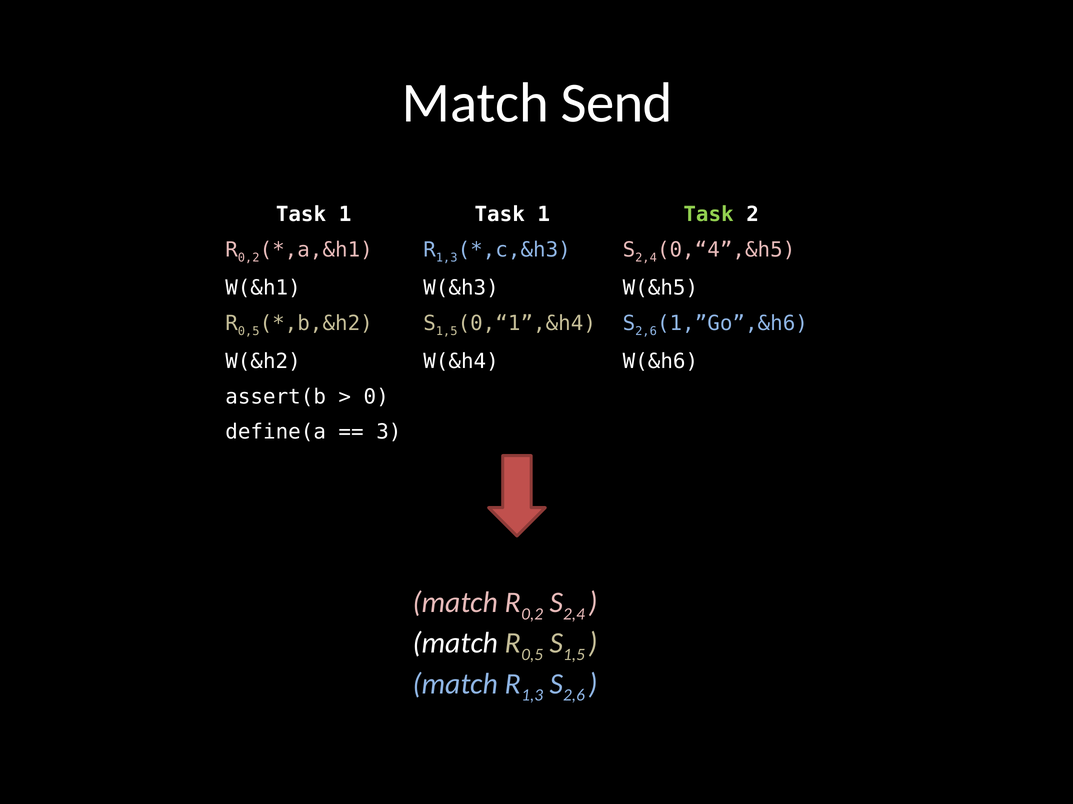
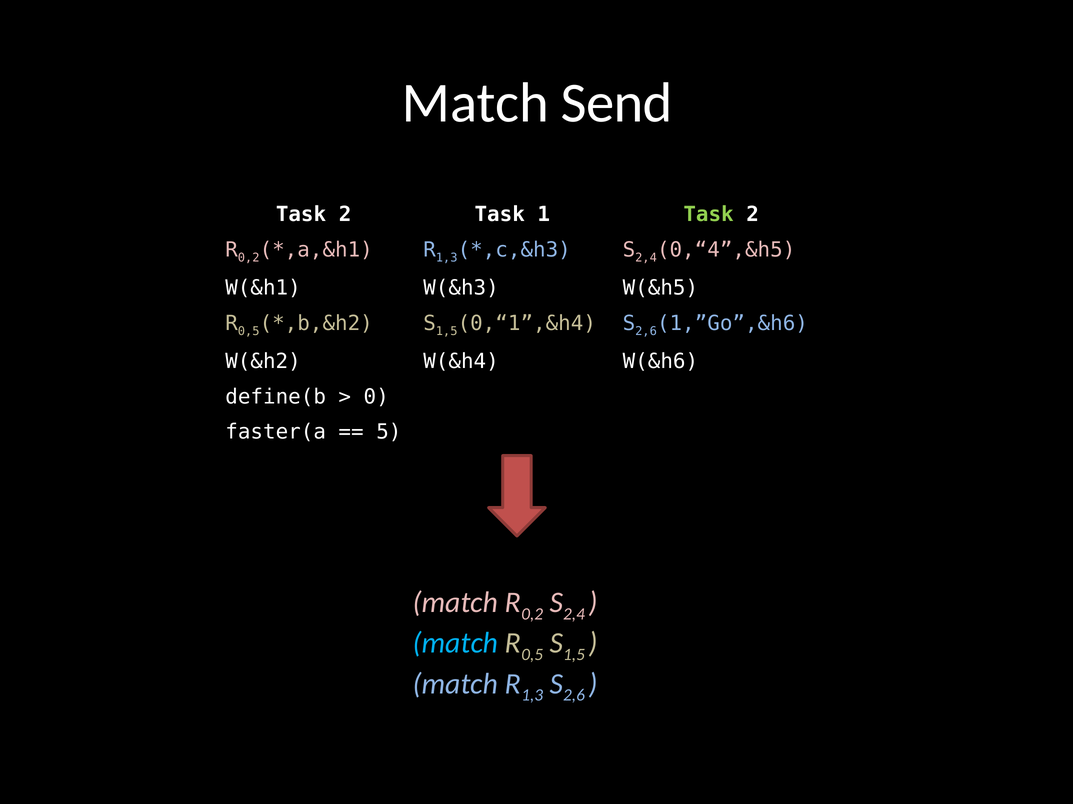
1: 1 -> 2 (345, 215)
assert(b: assert(b -> define(b (276, 397)
define(a: define(a -> faster(a (276, 432)
3: 3 -> 5 (389, 432)
match colour: white -> light blue (456, 644)
